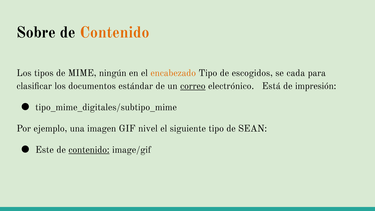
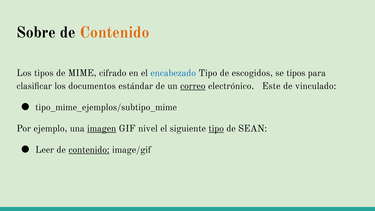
ningún: ningún -> cifrado (113, 73)
encabezado colour: orange -> blue (173, 73)
se cada: cada -> tipos (296, 73)
Está: Está -> Este (271, 86)
impresión: impresión -> vinculado (316, 86)
tipo_mime_digitales/subtipo_mime: tipo_mime_digitales/subtipo_mime -> tipo_mime_ejemplos/subtipo_mime (106, 107)
imagen underline: none -> present (102, 128)
tipo underline: none -> present (216, 128)
Este: Este -> Leer (45, 150)
